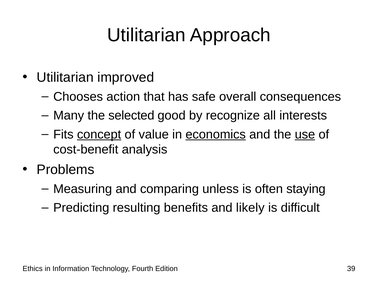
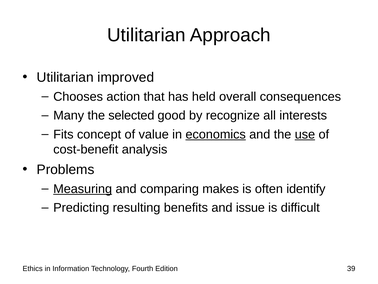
safe: safe -> held (204, 97)
concept underline: present -> none (99, 134)
Measuring underline: none -> present (83, 189)
unless: unless -> makes (221, 189)
staying: staying -> identify (306, 189)
likely: likely -> issue (250, 207)
